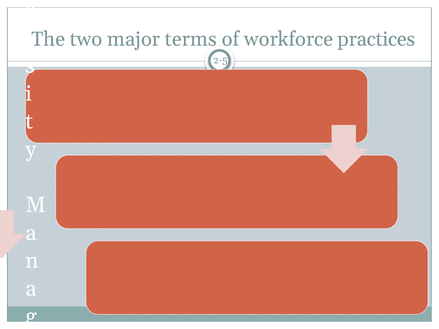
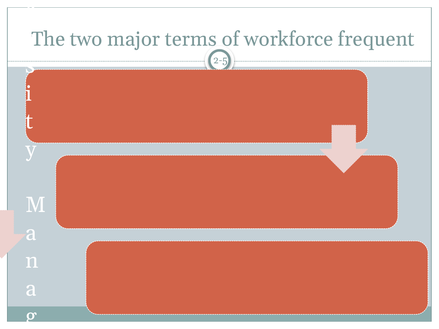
practices: practices -> frequent (376, 39)
